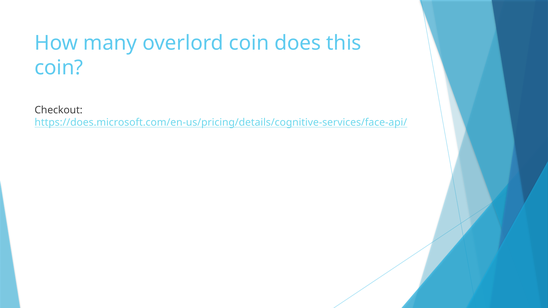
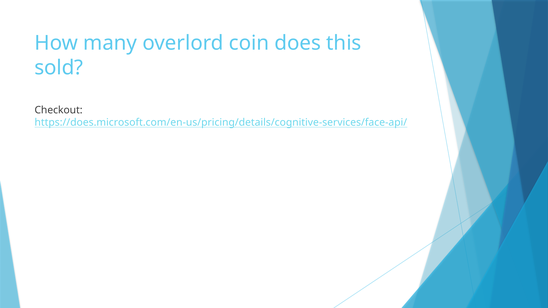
coin: coin -> sold (59, 68)
